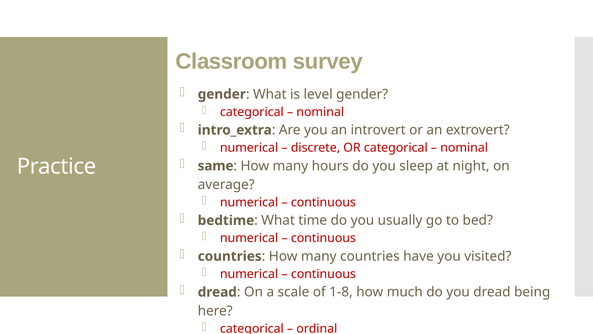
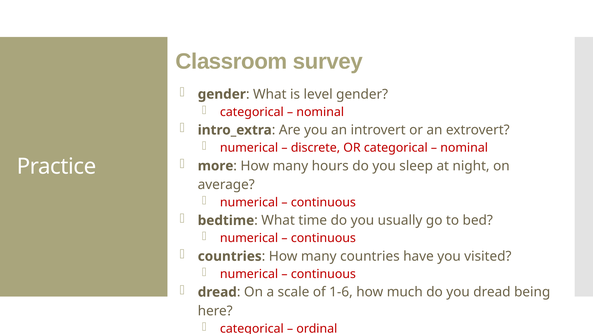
same: same -> more (216, 166)
1-8: 1-8 -> 1-6 (341, 292)
